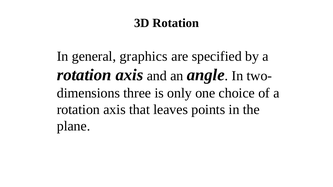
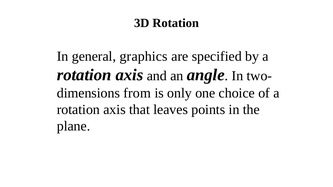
three: three -> from (137, 93)
